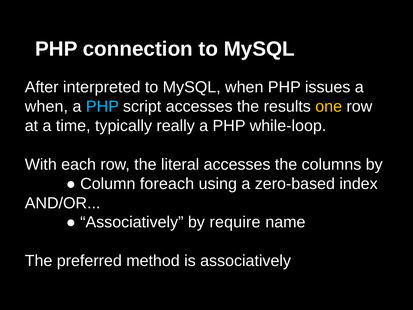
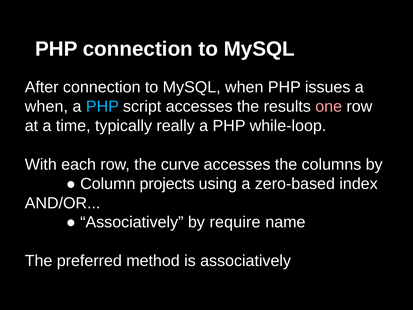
After interpreted: interpreted -> connection (102, 87)
one colour: yellow -> pink (329, 106)
literal: literal -> curve (180, 164)
foreach: foreach -> projects (167, 184)
